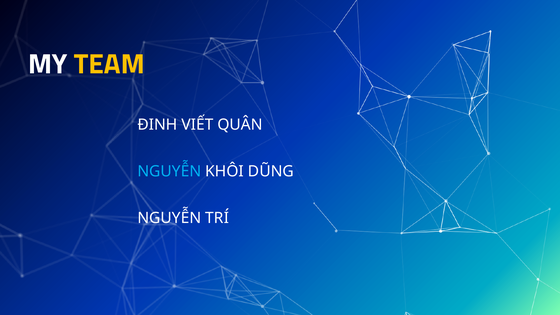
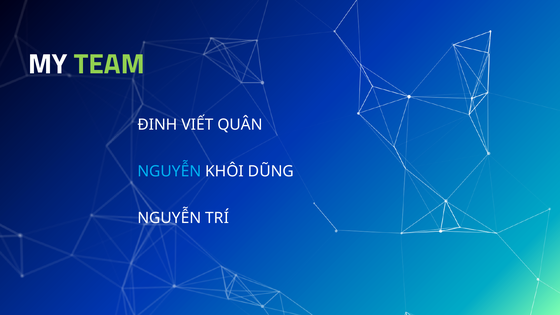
TEAM colour: yellow -> light green (109, 64)
